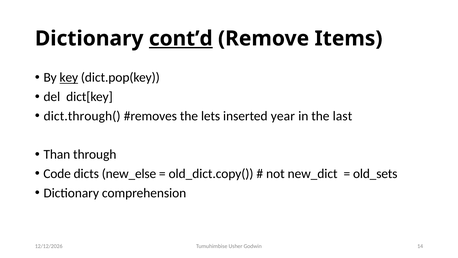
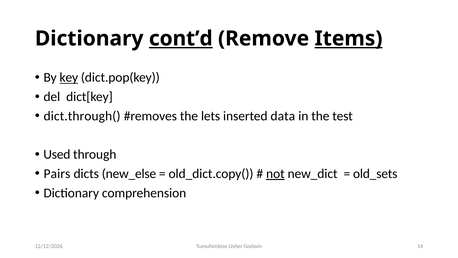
Items underline: none -> present (349, 38)
year: year -> data (283, 116)
last: last -> test (343, 116)
Than: Than -> Used (57, 154)
Code: Code -> Pairs (57, 173)
not underline: none -> present (275, 173)
